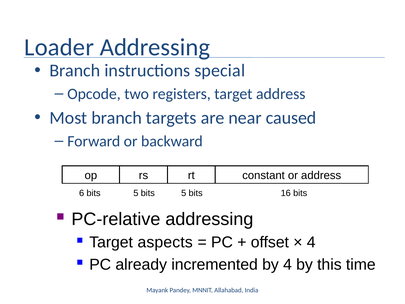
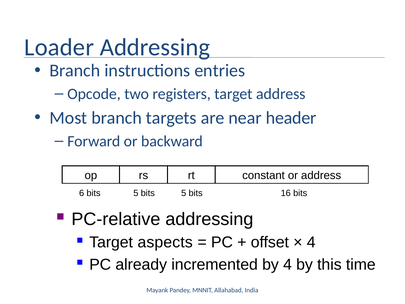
special: special -> entries (220, 71)
caused: caused -> header (291, 118)
